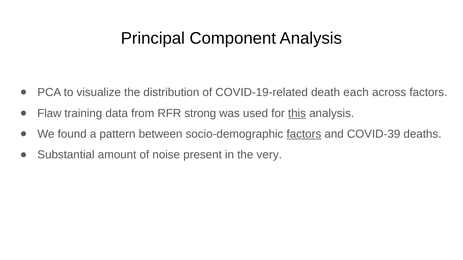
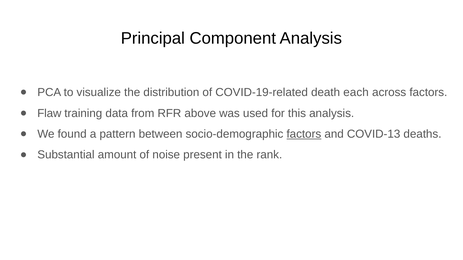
strong: strong -> above (200, 113)
this underline: present -> none (297, 113)
COVID-39: COVID-39 -> COVID-13 (374, 134)
very: very -> rank (269, 155)
